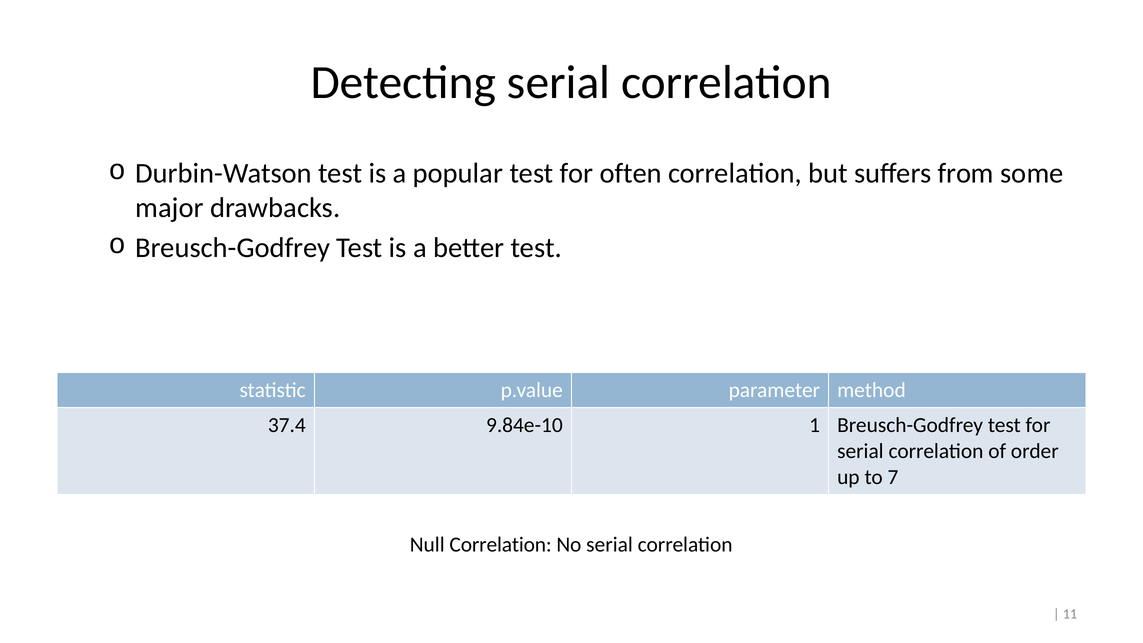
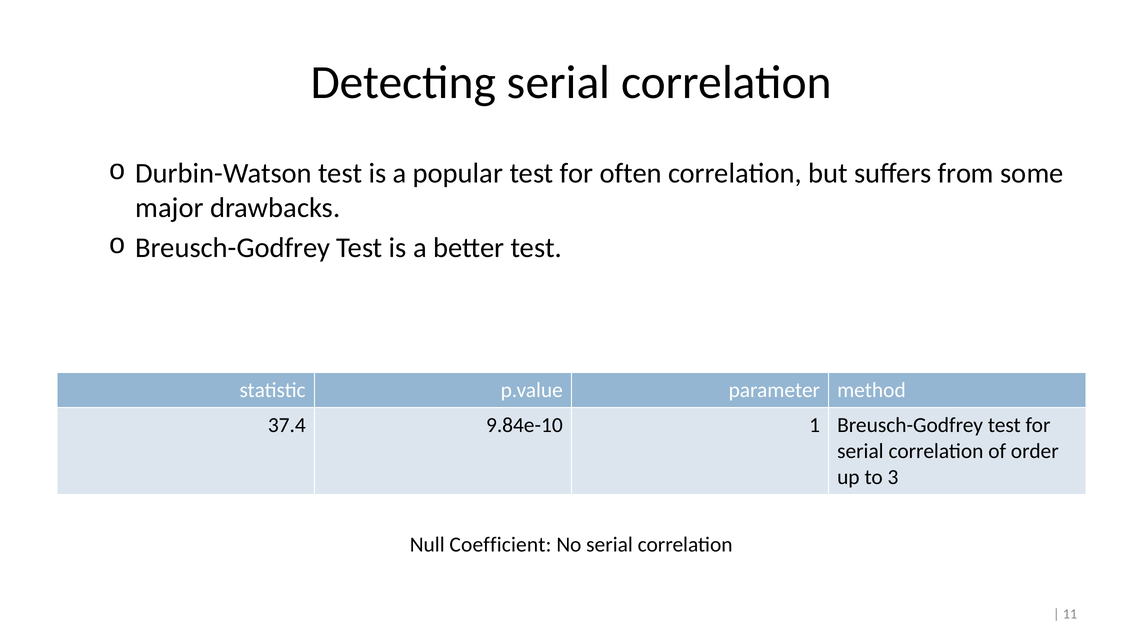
7: 7 -> 3 (893, 477)
Null Correlation: Correlation -> Coefficient (500, 545)
